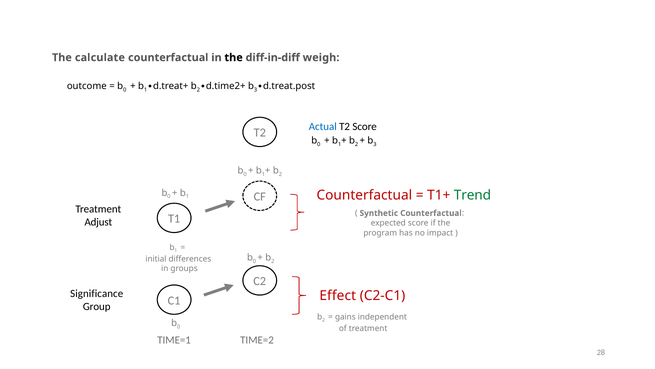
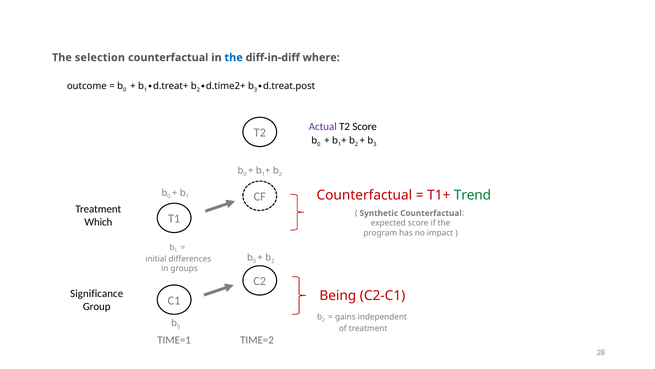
calculate: calculate -> selection (100, 57)
the colour: black -> blue (234, 57)
weigh: weigh -> where (321, 57)
Actual colour: blue -> purple (323, 127)
Adjust: Adjust -> Which (98, 222)
Effect: Effect -> Being (338, 295)
